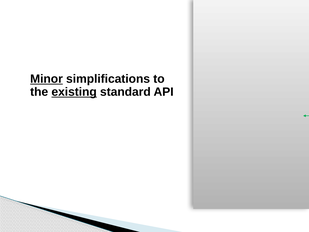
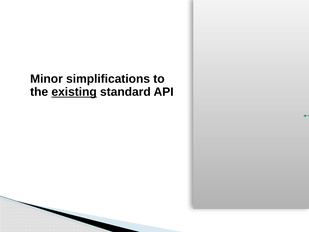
Minor underline: present -> none (46, 79)
